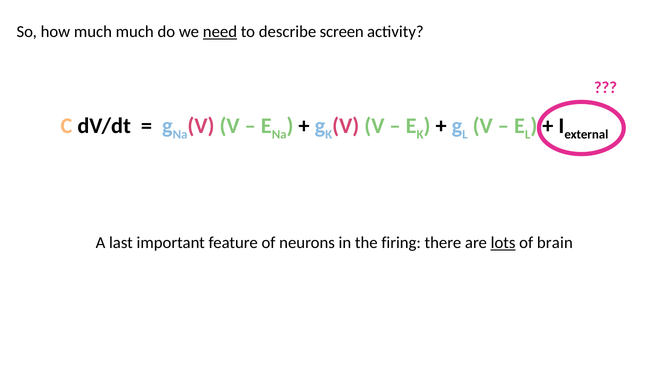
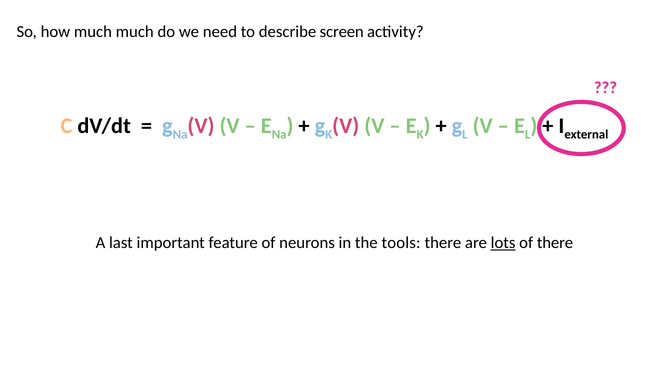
need underline: present -> none (220, 32)
firing: firing -> tools (401, 243)
of brain: brain -> there (555, 243)
